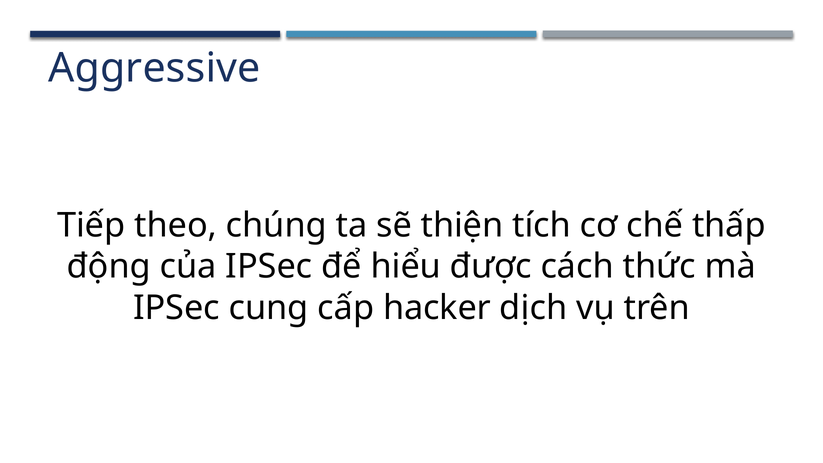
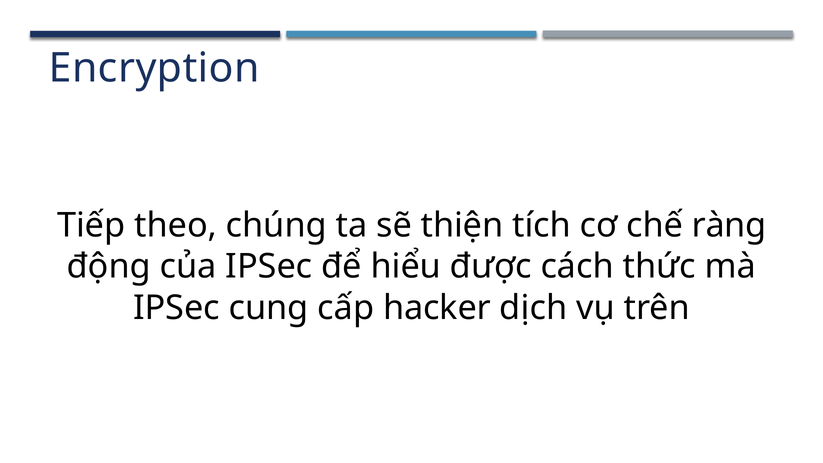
Aggressive: Aggressive -> Encryption (154, 68)
thấp: thấp -> ràng (729, 225)
